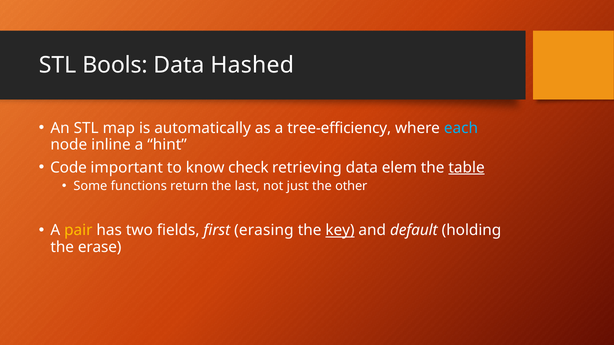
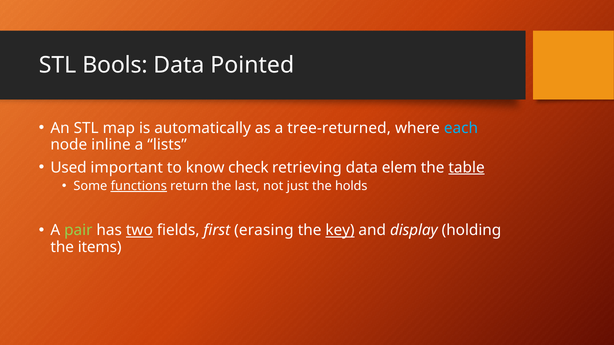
Hashed: Hashed -> Pointed (252, 65)
tree-efficiency: tree-efficiency -> tree-returned (339, 128)
hint: hint -> lists (167, 145)
Code: Code -> Used (69, 168)
functions underline: none -> present (139, 186)
other: other -> holds (351, 186)
pair colour: yellow -> light green (78, 231)
two underline: none -> present (139, 231)
default: default -> display (414, 231)
erase: erase -> items (100, 247)
